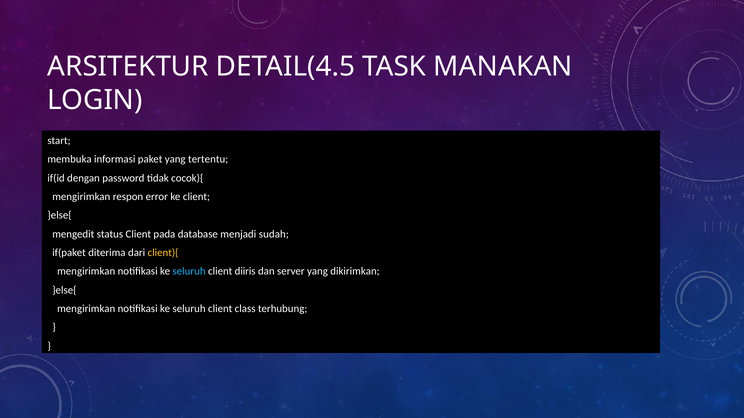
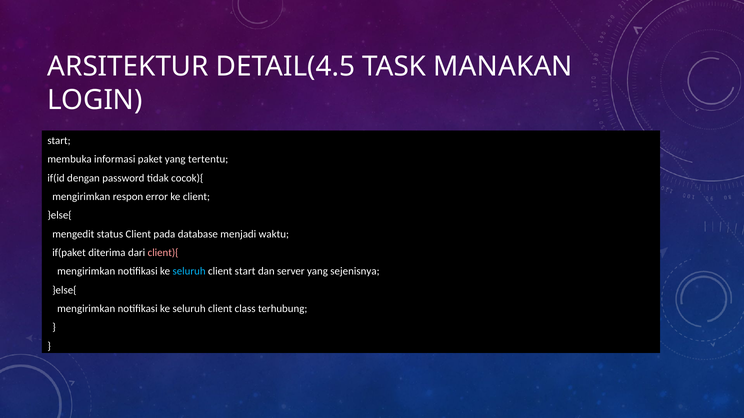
sudah: sudah -> waktu (274, 234)
client){ colour: yellow -> pink (163, 253)
client diiris: diiris -> start (245, 272)
dikirimkan: dikirimkan -> sejenisnya (355, 272)
